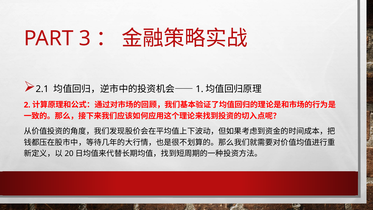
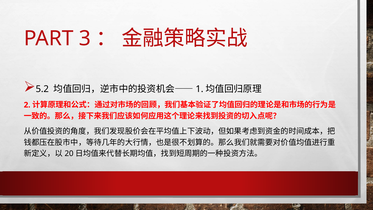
2.1: 2.1 -> 5.2 (42, 89)
